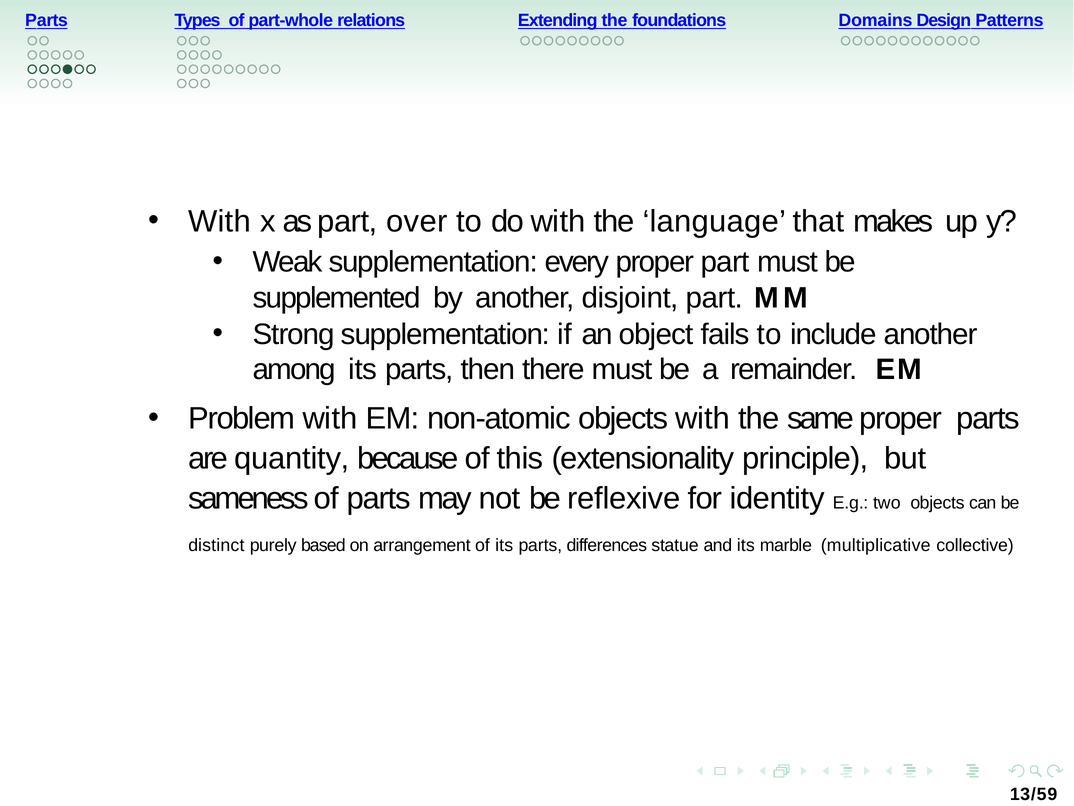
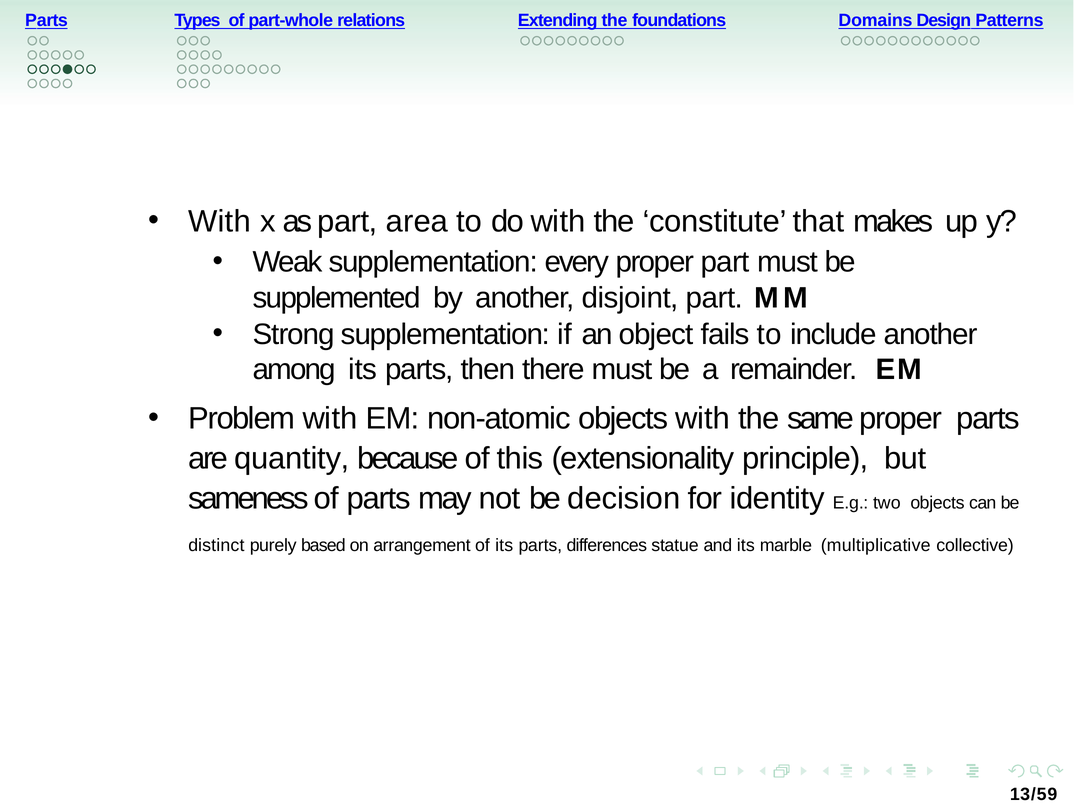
over: over -> area (417, 221)
language: language -> constitute (714, 221)
reflexive: reflexive -> decision (624, 499)
